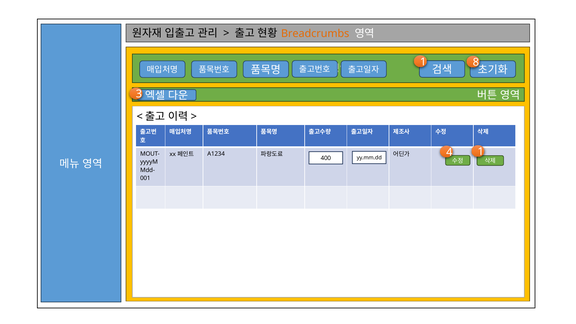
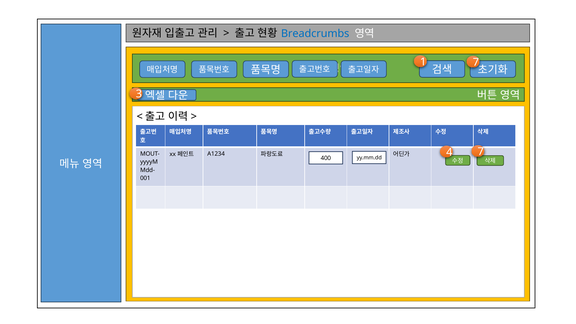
Breadcrumbs colour: orange -> blue (315, 34)
1 8: 8 -> 7 (476, 62)
4 1: 1 -> 7 (481, 152)
